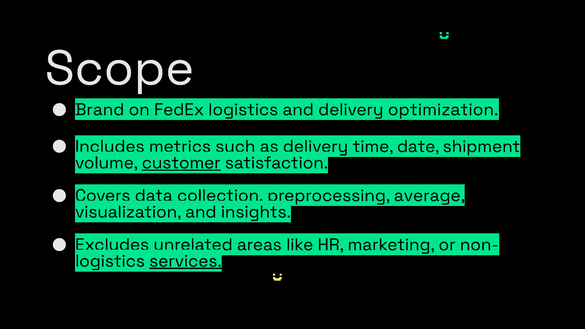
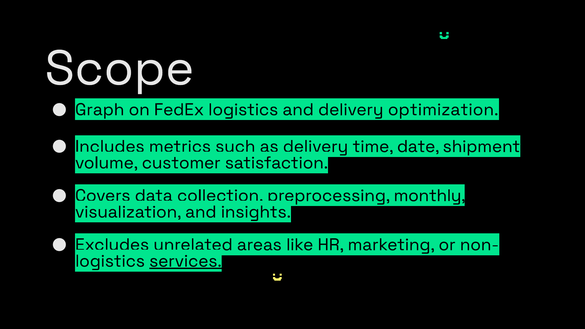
Brand: Brand -> Graph (100, 110)
customer underline: present -> none (181, 163)
average: average -> monthly (430, 196)
